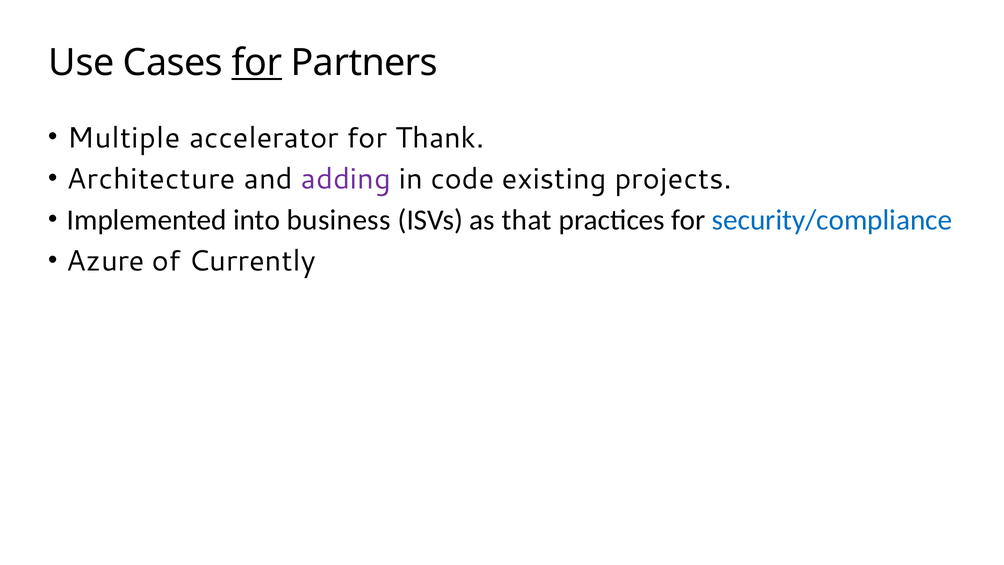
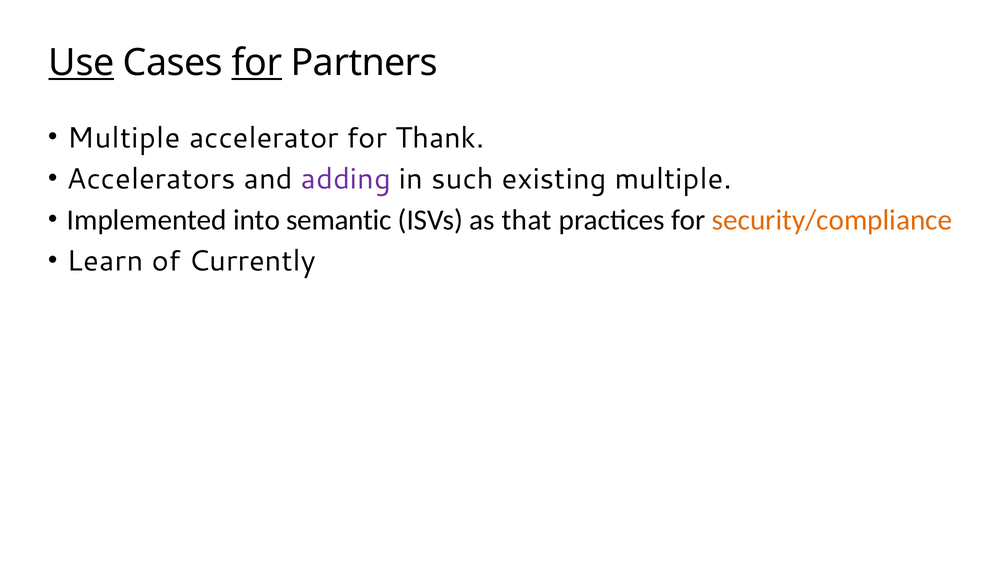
Use underline: none -> present (81, 63)
Architecture: Architecture -> Accelerators (151, 179)
code: code -> such (463, 179)
existing projects: projects -> multiple (673, 179)
business: business -> semantic (339, 220)
security/compliance colour: blue -> orange (832, 220)
Azure: Azure -> Learn (105, 261)
